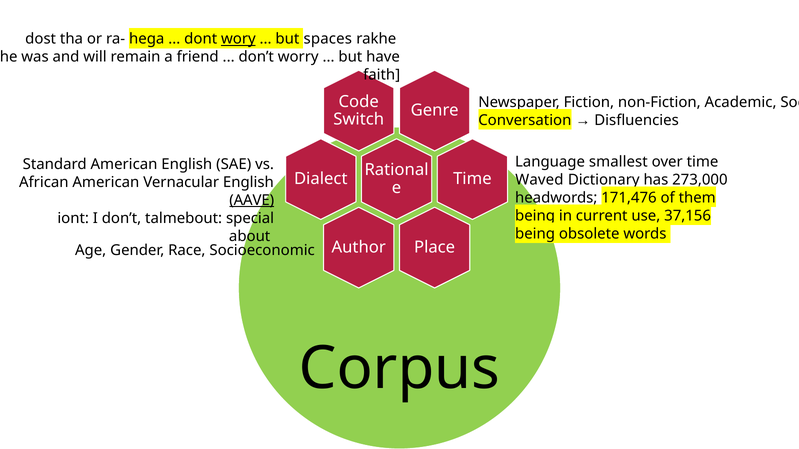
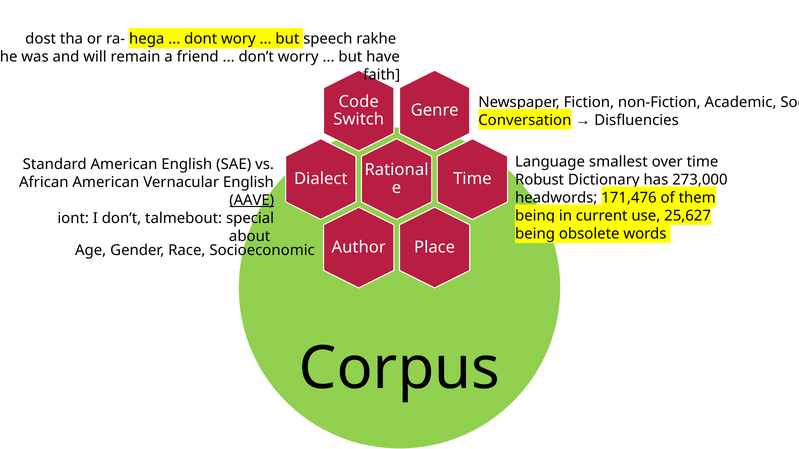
wory underline: present -> none (238, 39)
spaces: spaces -> speech (328, 39)
Waved: Waved -> Robust (540, 180)
37,156: 37,156 -> 25,627 (688, 216)
